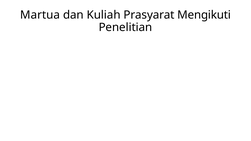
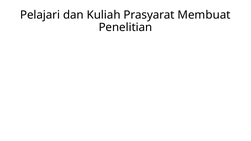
Martua: Martua -> Pelajari (40, 15)
Mengikuti: Mengikuti -> Membuat (204, 15)
